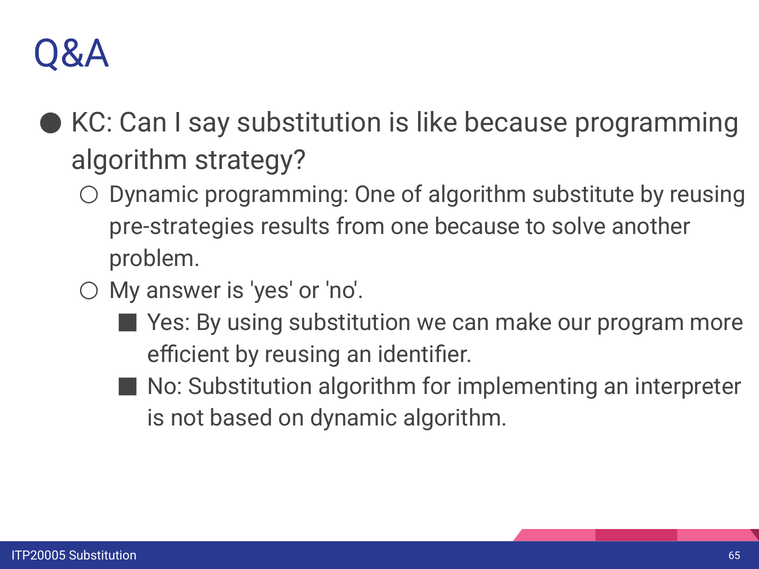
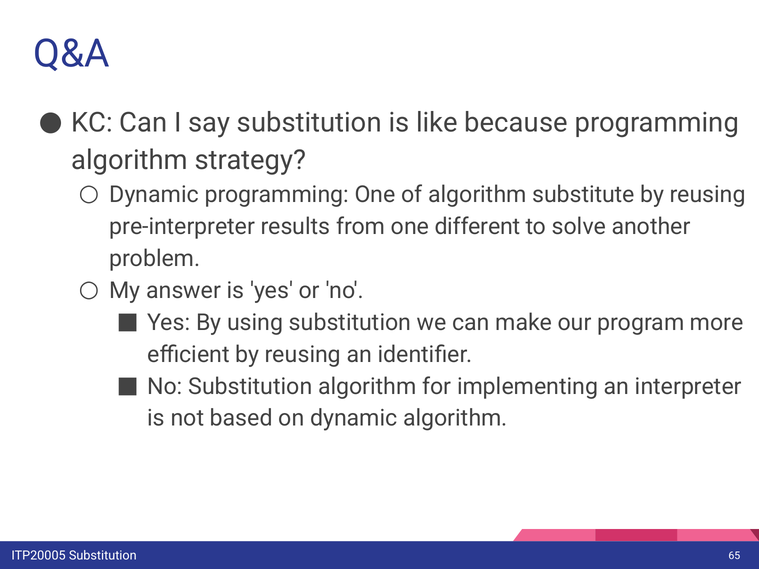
pre-strategies: pre-strategies -> pre-interpreter (182, 227)
one because: because -> different (477, 227)
